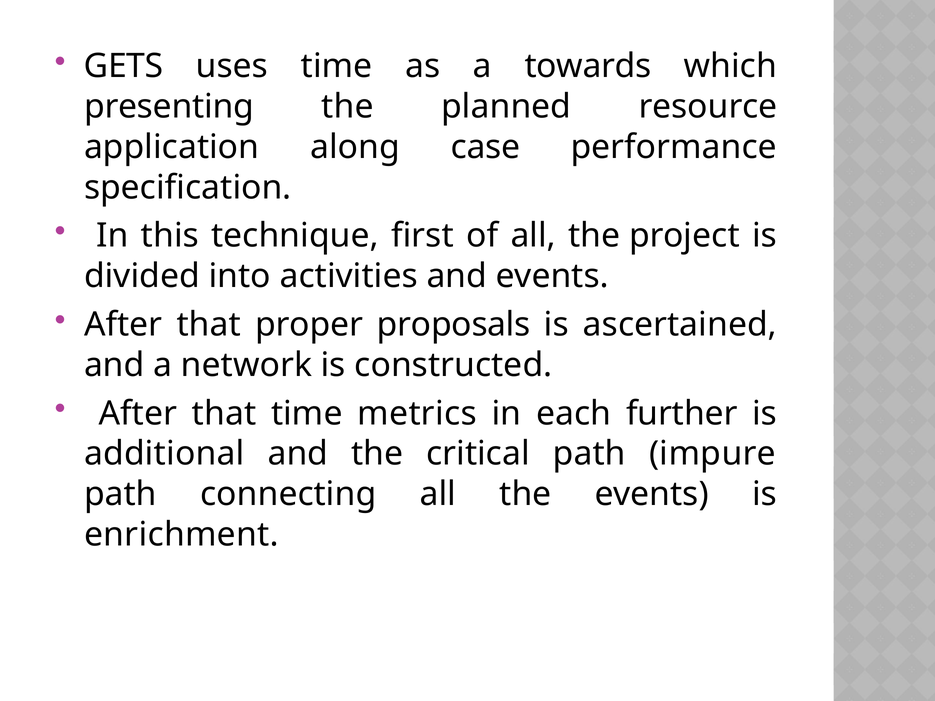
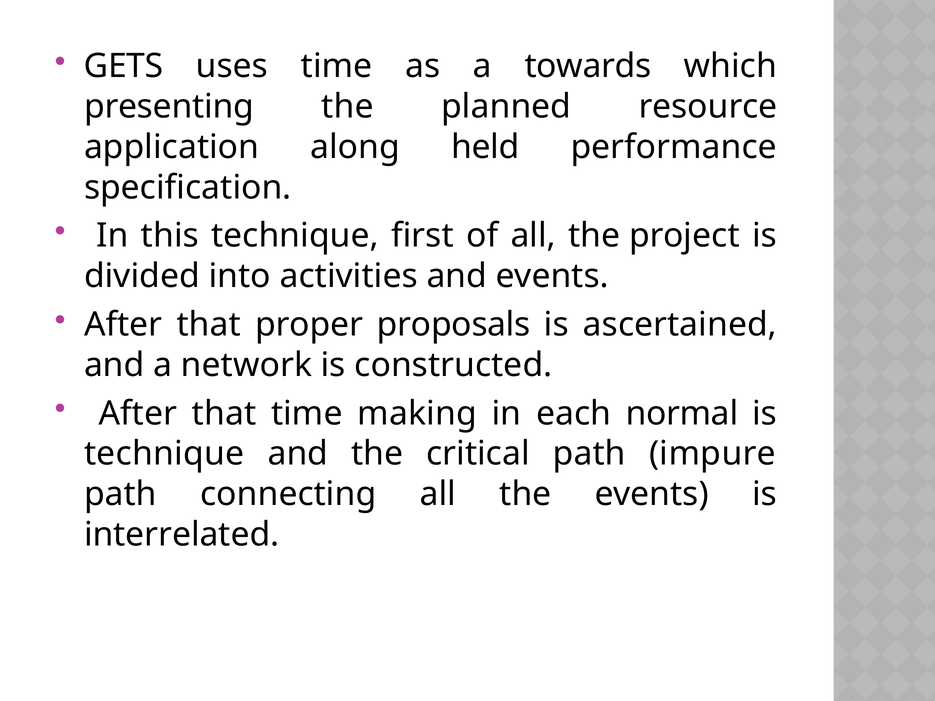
case: case -> held (485, 147)
metrics: metrics -> making (417, 414)
further: further -> normal (682, 414)
additional: additional -> technique (164, 454)
enrichment: enrichment -> interrelated (182, 535)
